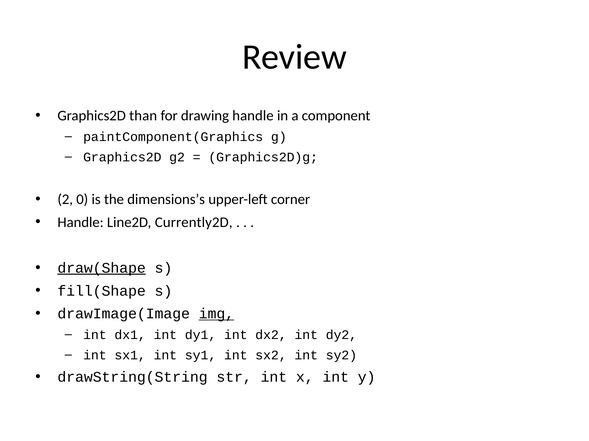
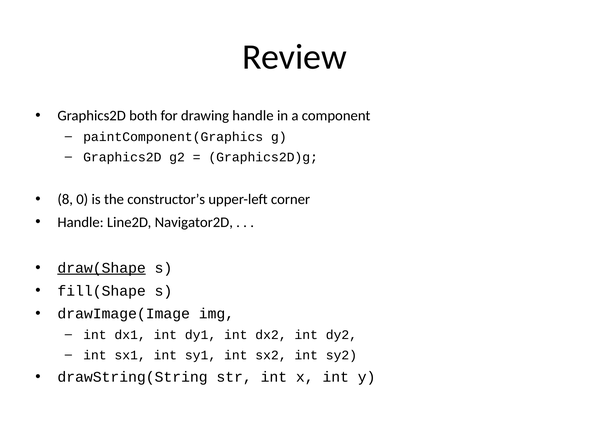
than: than -> both (143, 116)
2: 2 -> 8 (65, 200)
dimensions’s: dimensions’s -> constructor’s (166, 200)
Currently2D: Currently2D -> Navigator2D (194, 223)
img underline: present -> none (216, 314)
